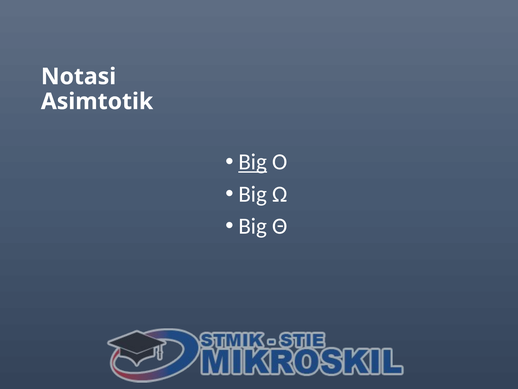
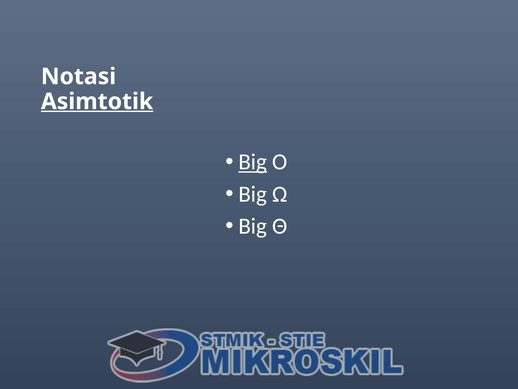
Asimtotik underline: none -> present (97, 101)
